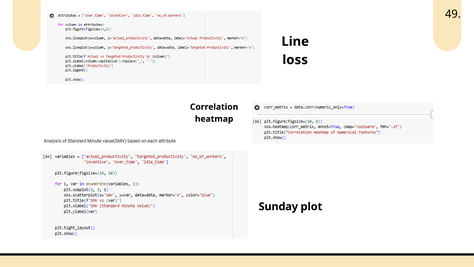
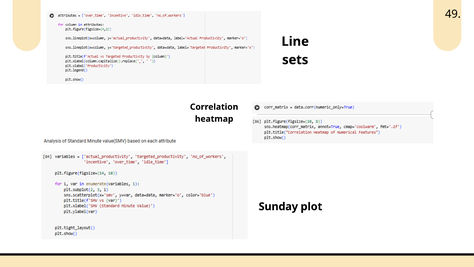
loss: loss -> sets (295, 60)
